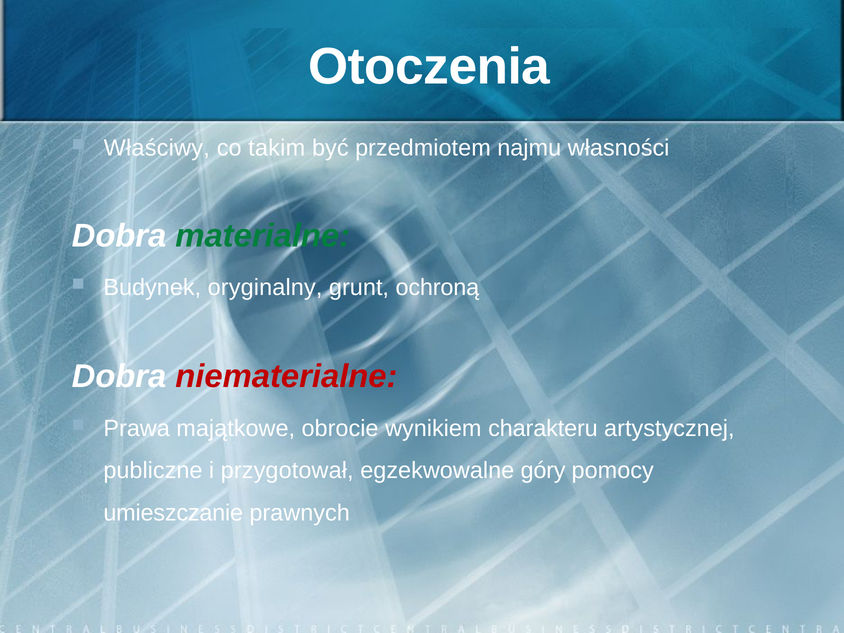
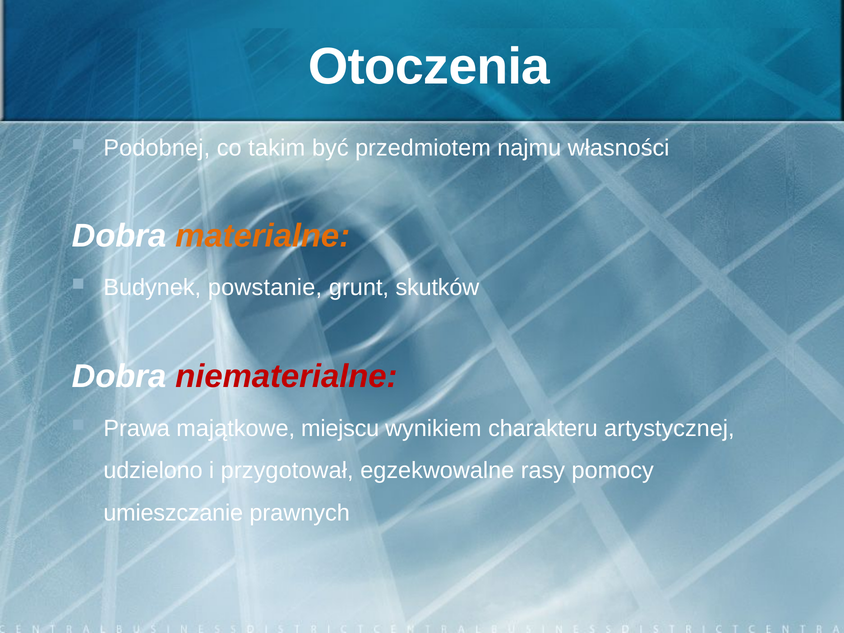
Właściwy: Właściwy -> Podobnej (157, 148)
materialne colour: green -> orange (263, 236)
oryginalny: oryginalny -> powstanie (265, 288)
ochroną: ochroną -> skutków (437, 288)
obrocie: obrocie -> miejscu (340, 428)
publiczne: publiczne -> udzielono (153, 471)
góry: góry -> rasy (543, 471)
